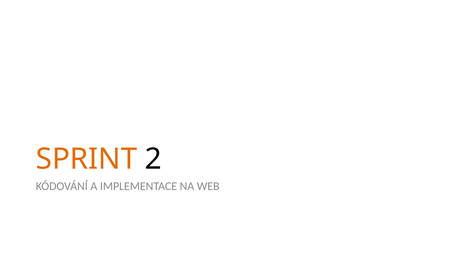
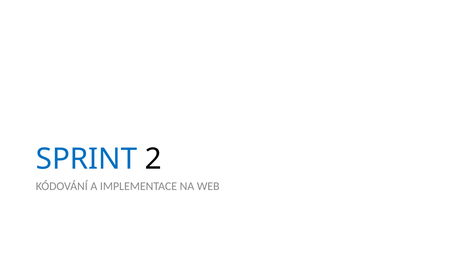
SPRINT colour: orange -> blue (87, 159)
